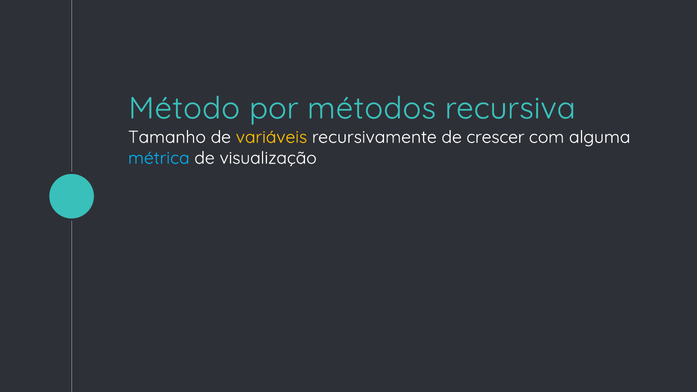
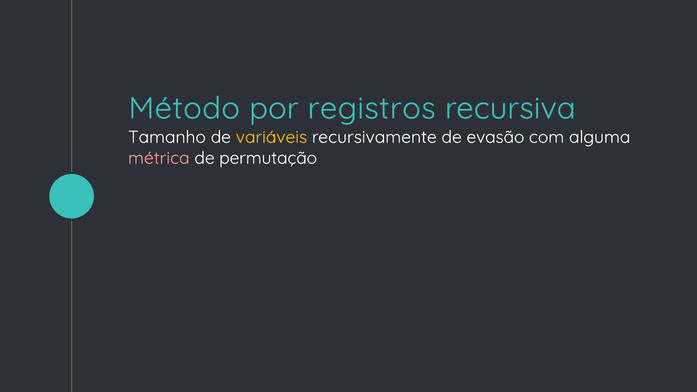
métodos: métodos -> registros (372, 108)
crescer: crescer -> evasão (495, 137)
métrica colour: light blue -> pink (159, 158)
visualização: visualização -> permutação (268, 158)
